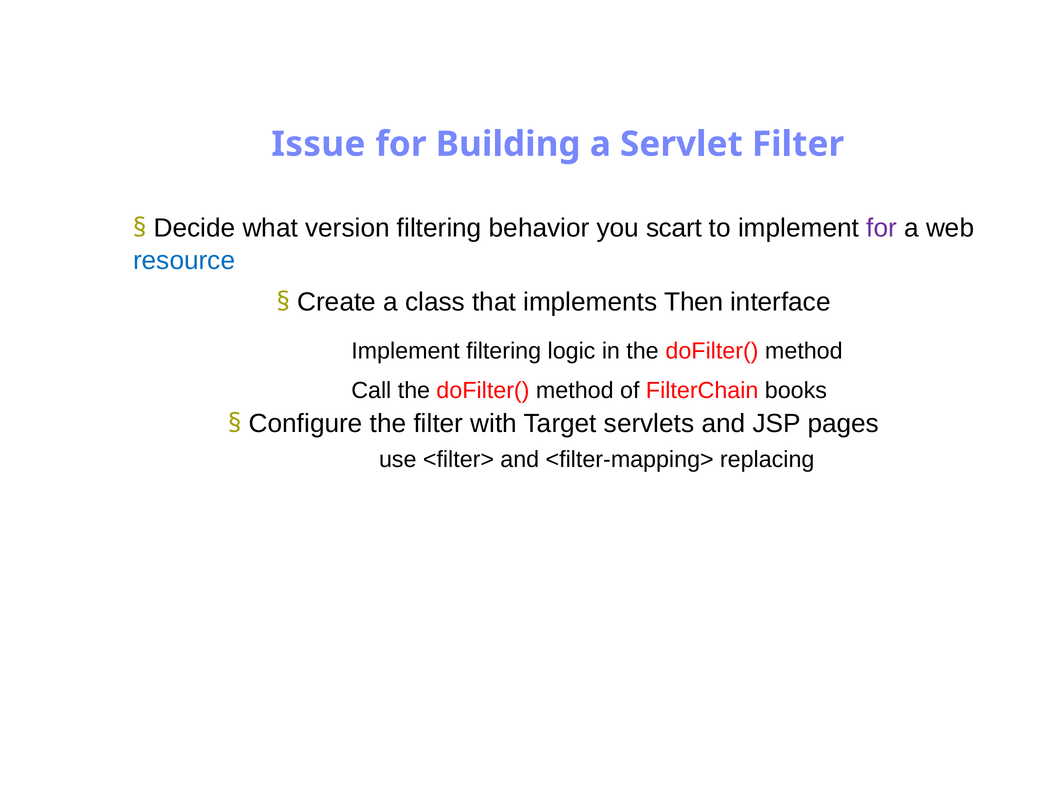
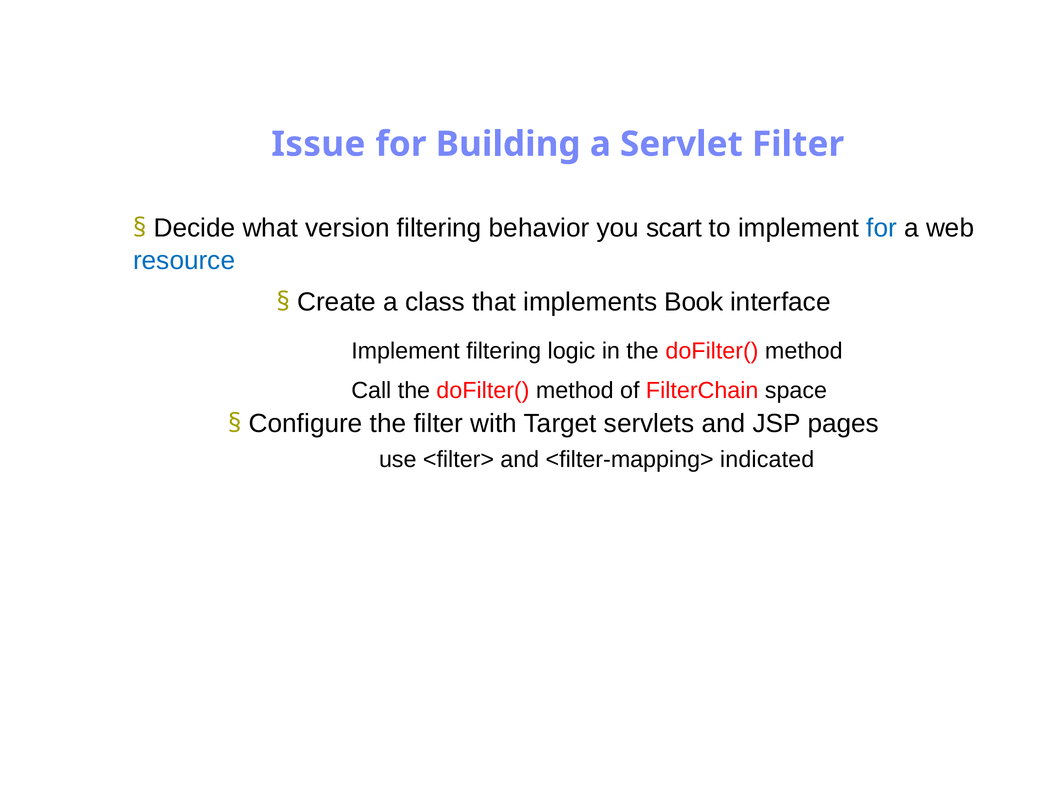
for colour: purple -> blue (882, 228)
Then: Then -> Book (694, 302)
books: books -> space (796, 390)
replacing: replacing -> indicated (767, 459)
